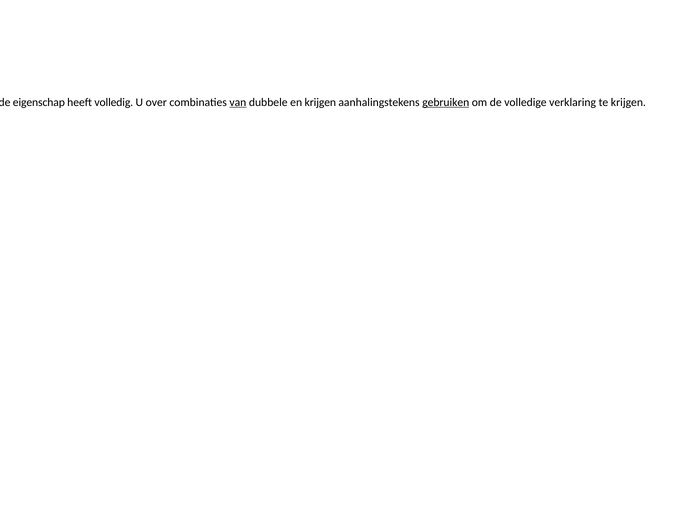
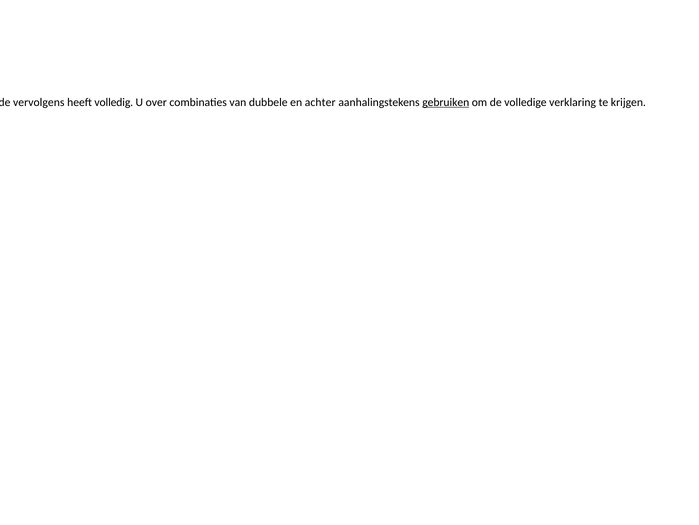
eigenschap: eigenschap -> vervolgens (39, 102)
van underline: present -> none (238, 102)
en krijgen: krijgen -> achter (320, 102)
